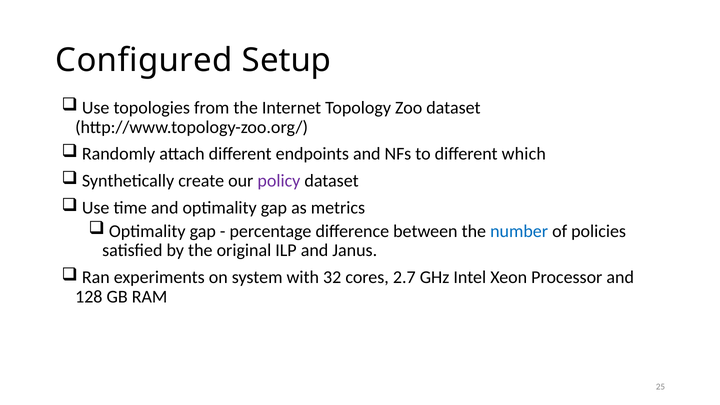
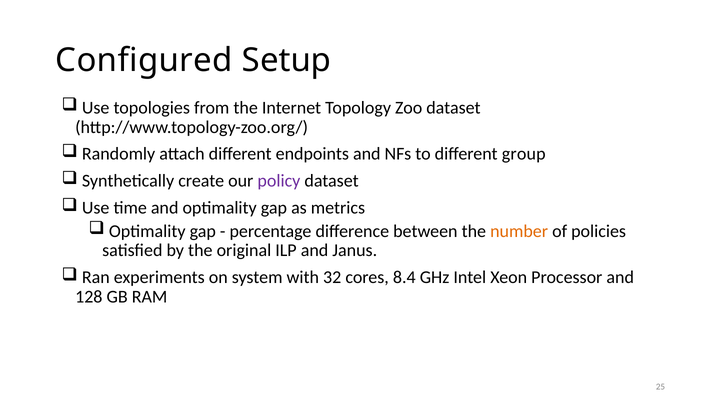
which: which -> group (524, 154)
number colour: blue -> orange (519, 231)
2.7: 2.7 -> 8.4 (404, 277)
